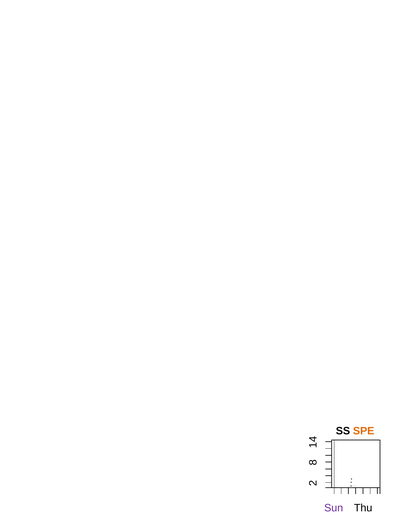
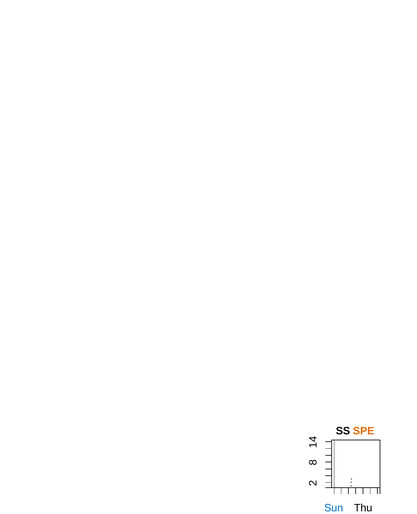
Sun colour: purple -> blue (334, 507)
